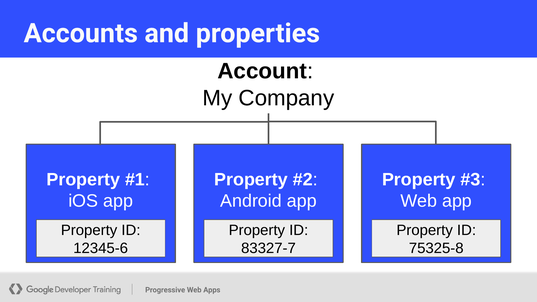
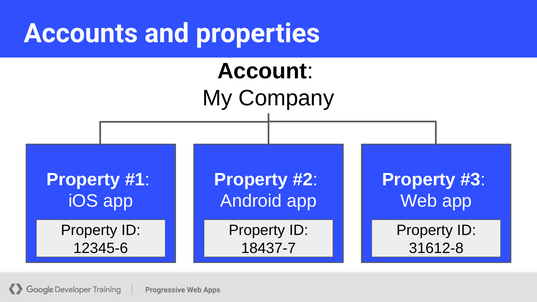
83327-7: 83327-7 -> 18437-7 (268, 248)
75325-8: 75325-8 -> 31612-8 (436, 248)
